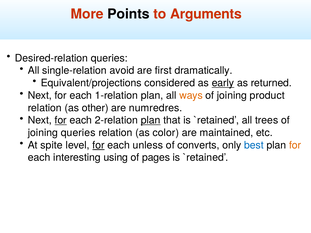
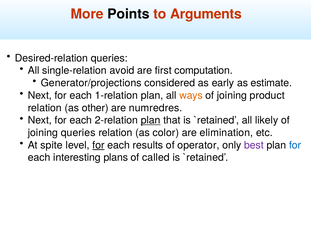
dramatically: dramatically -> computation (204, 71)
Equivalent/projections: Equivalent/projections -> Generator/projections (91, 83)
early underline: present -> none (223, 83)
returned: returned -> estimate (271, 83)
for underline: present -> none (61, 120)
trees: trees -> likely (267, 120)
maintained: maintained -> elimination (226, 133)
unless: unless -> results (148, 145)
converts: converts -> operator (198, 145)
best colour: blue -> purple (254, 145)
for colour: orange -> blue (295, 145)
using: using -> plans (116, 158)
pages: pages -> called (156, 158)
